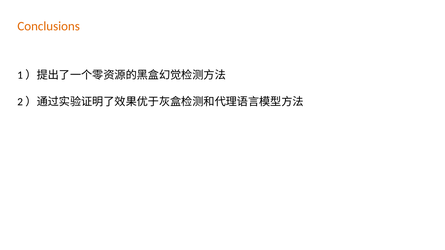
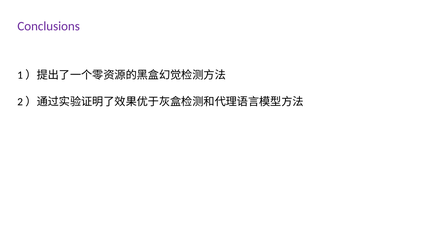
Conclusions colour: orange -> purple (49, 26)
